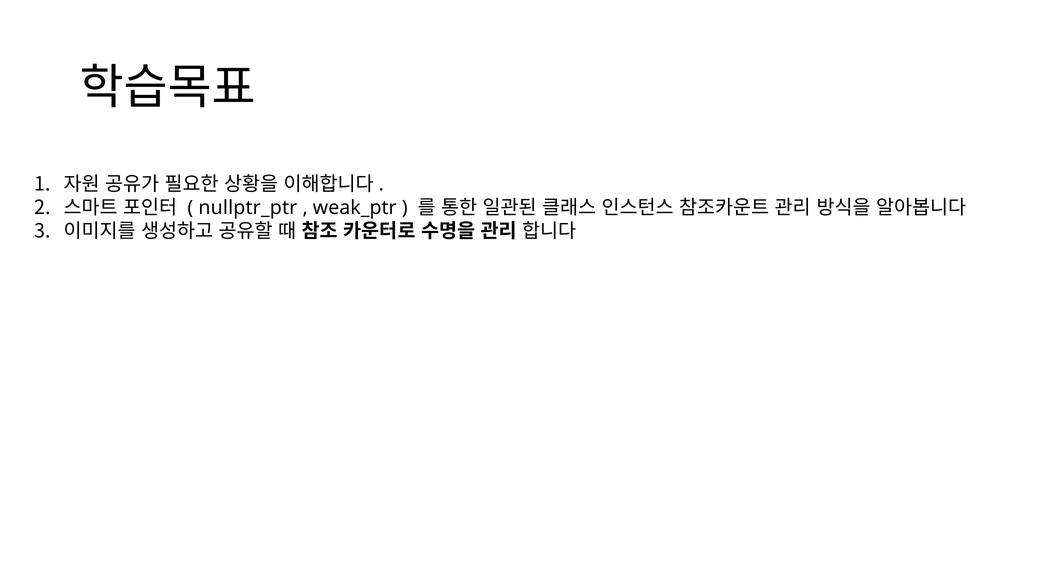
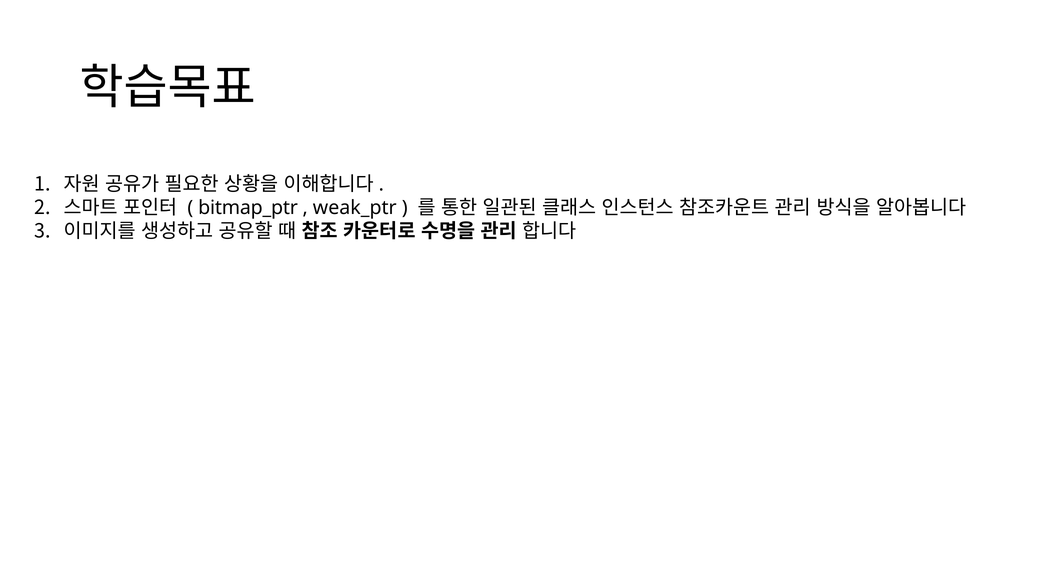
nullptr_ptr: nullptr_ptr -> bitmap_ptr (248, 208)
